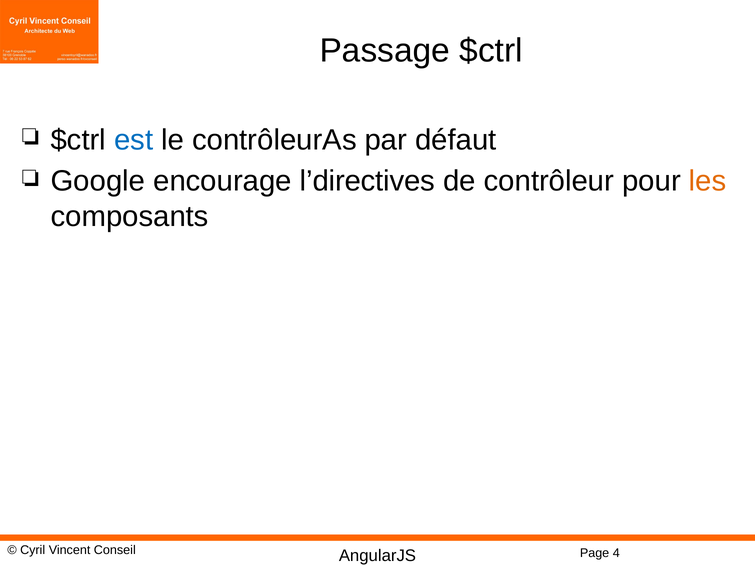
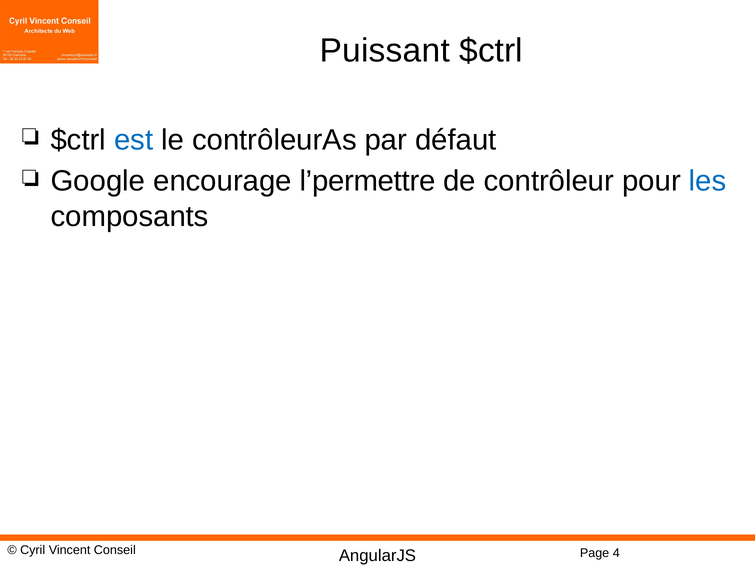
Passage: Passage -> Puissant (385, 51)
l’directives: l’directives -> l’permettre (368, 181)
les colour: orange -> blue (708, 181)
